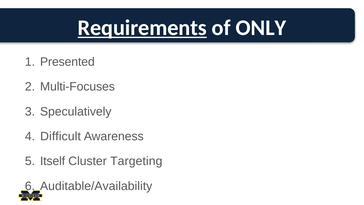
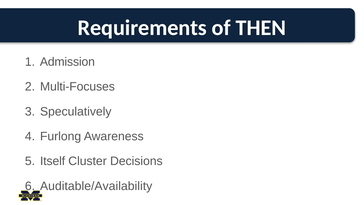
Requirements underline: present -> none (142, 28)
ONLY: ONLY -> THEN (261, 28)
Presented: Presented -> Admission (67, 62)
Difficult: Difficult -> Furlong (61, 136)
Targeting: Targeting -> Decisions (136, 161)
